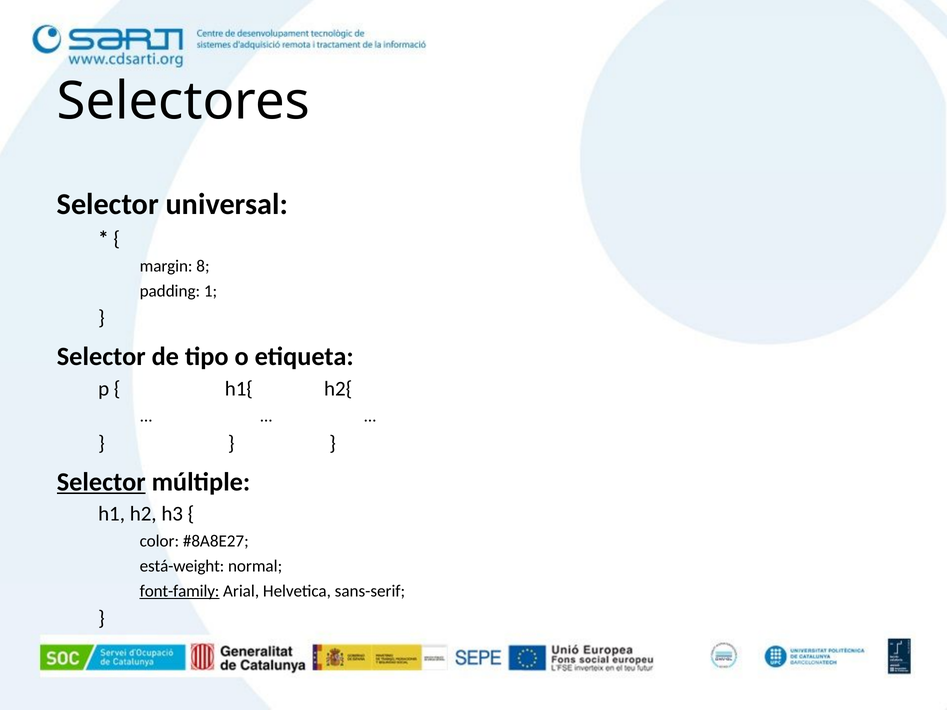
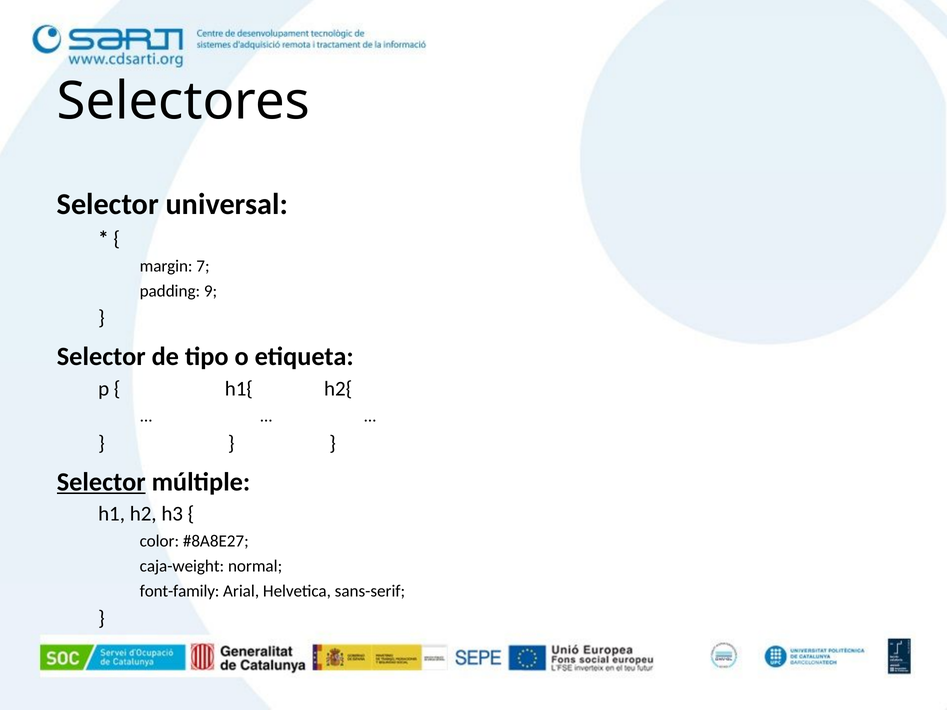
8: 8 -> 7 (203, 266)
1: 1 -> 9 (211, 291)
está-weight: está-weight -> caja-weight (182, 566)
font-family underline: present -> none (180, 591)
